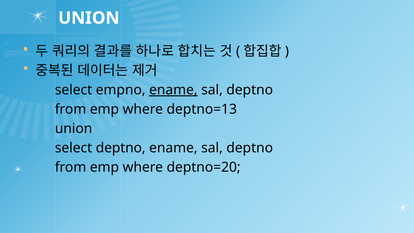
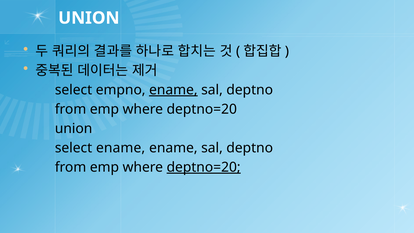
deptno=13: deptno=13 -> deptno=20 (202, 109)
select deptno: deptno -> ename (121, 148)
deptno=20 underline: none -> present (204, 167)
